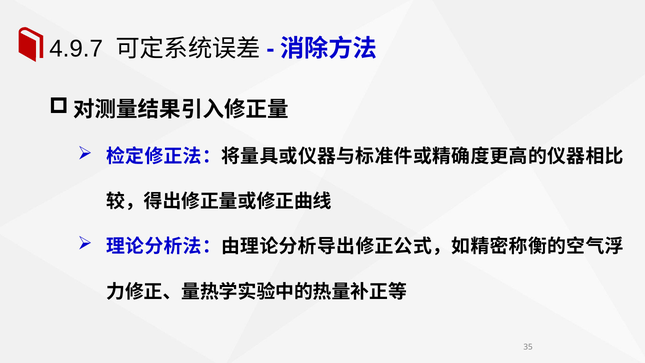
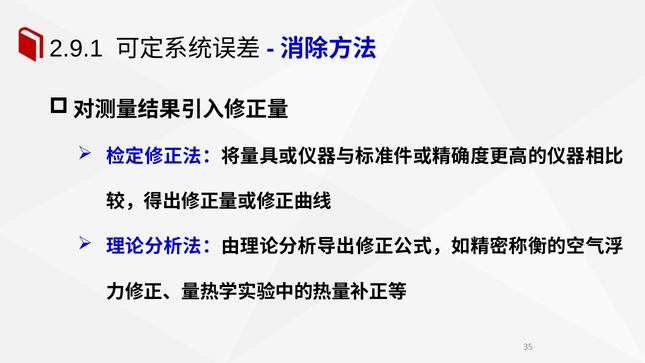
4.9.7: 4.9.7 -> 2.9.1 (76, 49)
